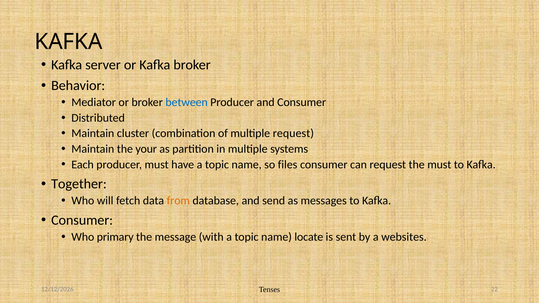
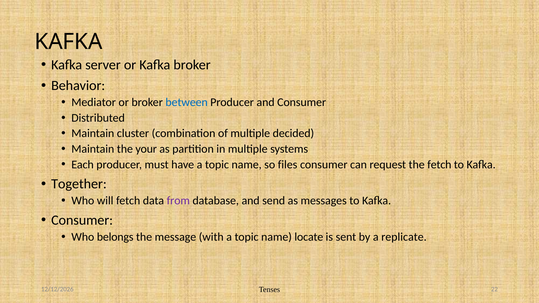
multiple request: request -> decided (293, 134)
the must: must -> fetch (439, 165)
from colour: orange -> purple (178, 201)
primary: primary -> belongs (115, 237)
websites: websites -> replicate (404, 237)
